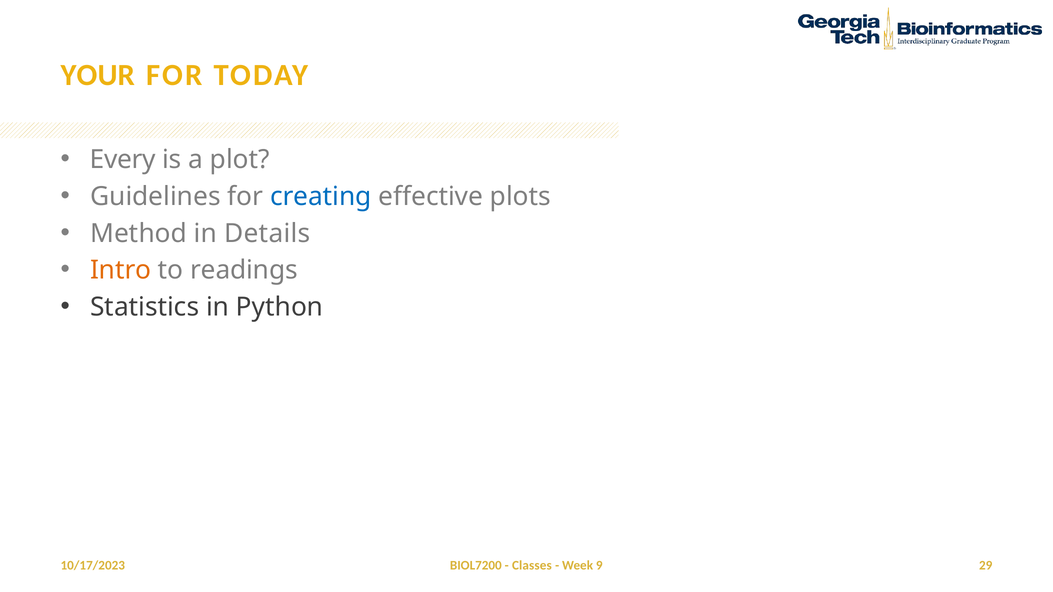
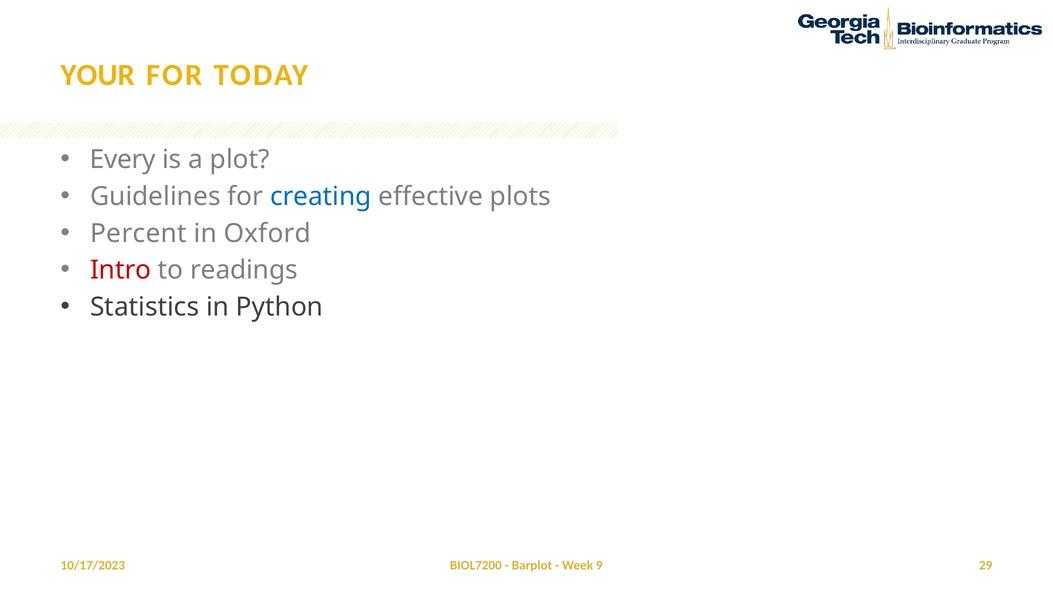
Method: Method -> Percent (138, 233)
Details: Details -> Oxford (267, 233)
Intro colour: orange -> red (121, 270)
Classes: Classes -> Barplot (532, 566)
